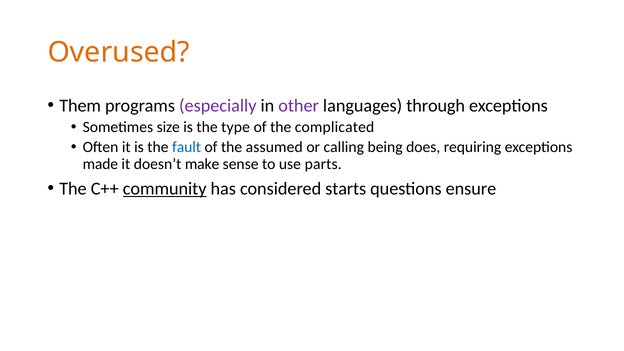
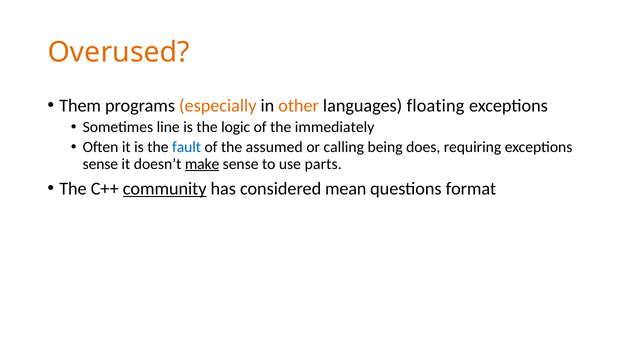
especially colour: purple -> orange (218, 106)
other colour: purple -> orange (299, 106)
through: through -> floating (436, 106)
size: size -> line (168, 127)
type: type -> logic (236, 127)
complicated: complicated -> immediately (335, 127)
made: made -> sense (100, 164)
make underline: none -> present (202, 164)
starts: starts -> mean (346, 189)
ensure: ensure -> format (471, 189)
